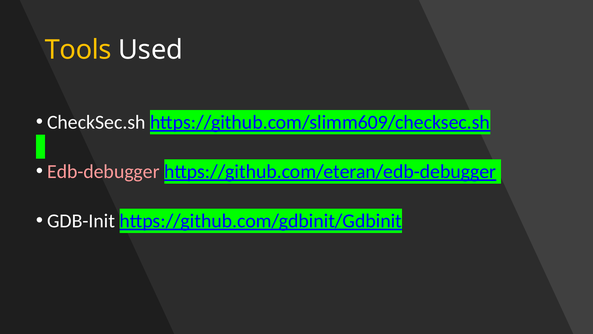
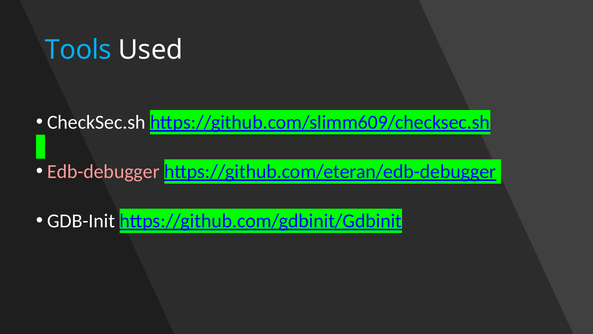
Tools colour: yellow -> light blue (78, 50)
